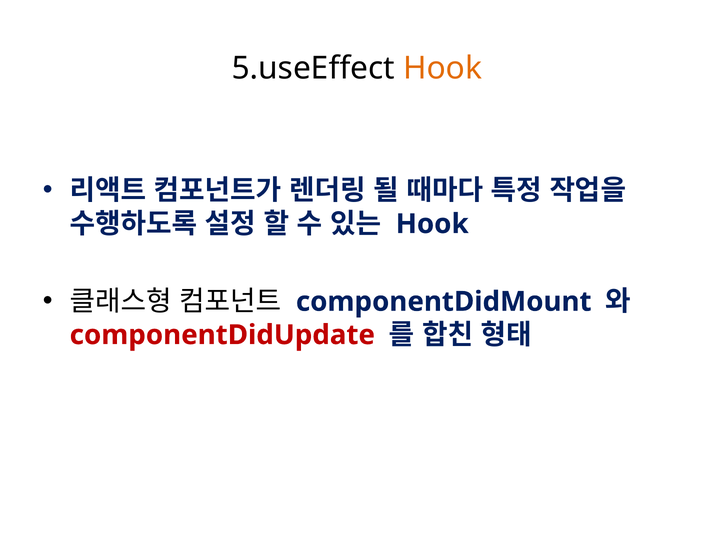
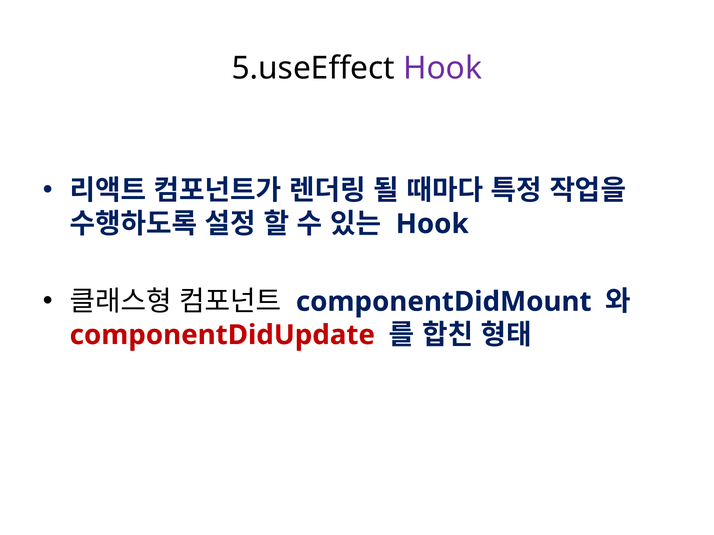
Hook colour: orange -> purple (443, 68)
